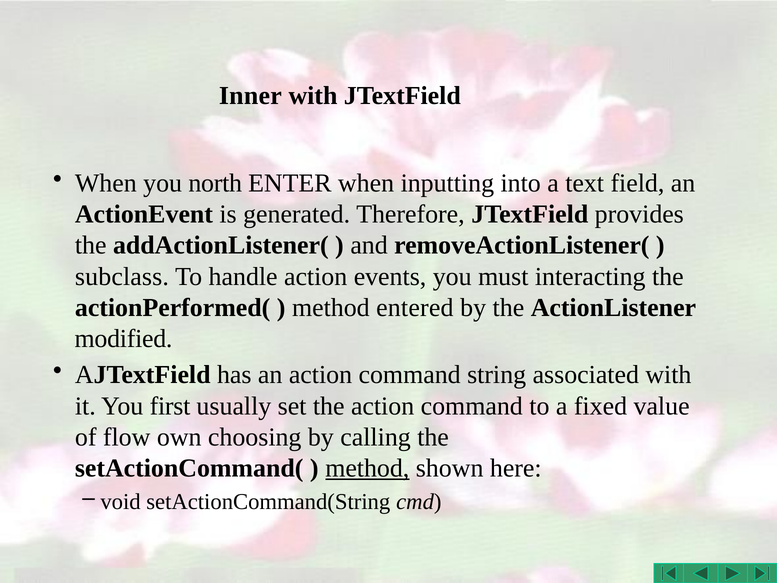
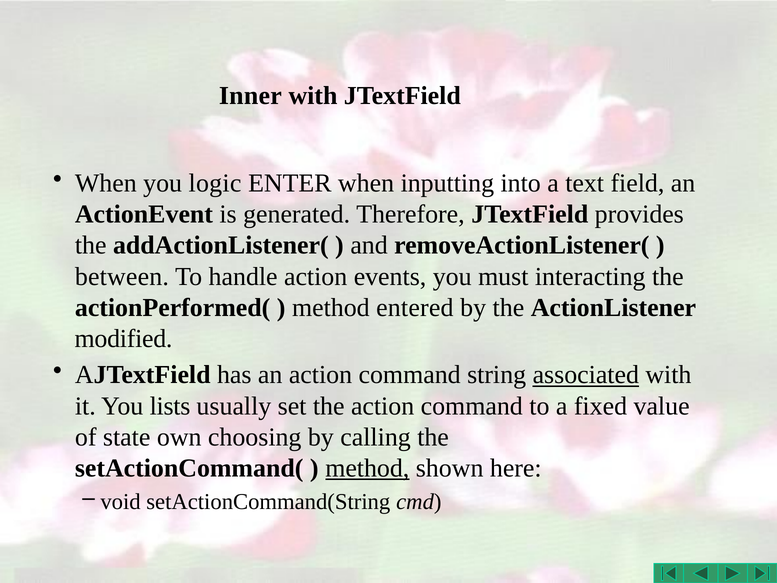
north: north -> logic (215, 183)
subclass: subclass -> between (122, 276)
associated underline: none -> present (586, 375)
first: first -> lists (170, 406)
flow: flow -> state (127, 437)
